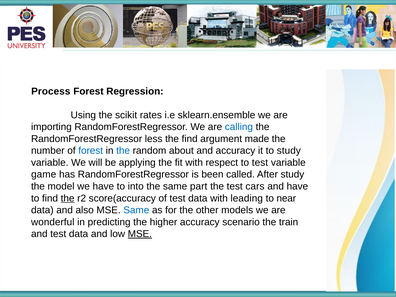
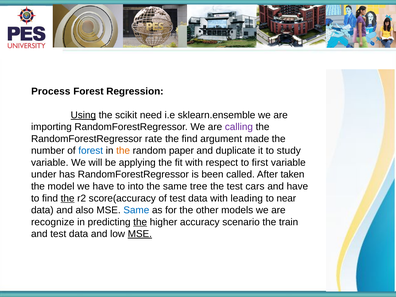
Using underline: none -> present (83, 115)
rates: rates -> need (151, 115)
calling colour: blue -> purple (239, 127)
less: less -> rate (154, 139)
the colour: blue -> orange (123, 151)
about: about -> paper (181, 151)
and accuracy: accuracy -> duplicate (236, 151)
to test: test -> first (260, 163)
game: game -> under (44, 174)
After study: study -> taken (292, 174)
part: part -> tree (199, 186)
wonderful: wonderful -> recognize (53, 222)
the underline: none -> present (140, 222)
